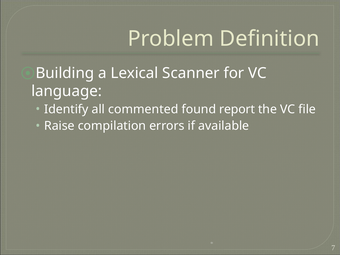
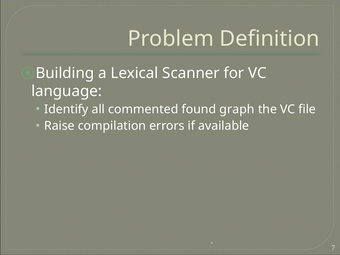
report: report -> graph (237, 109)
